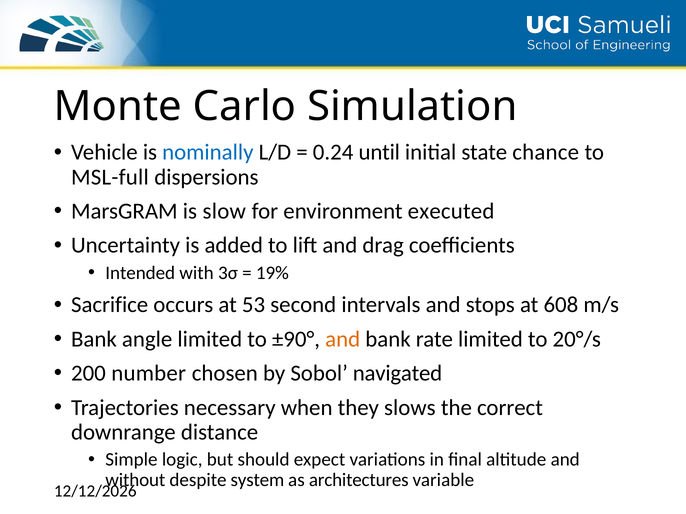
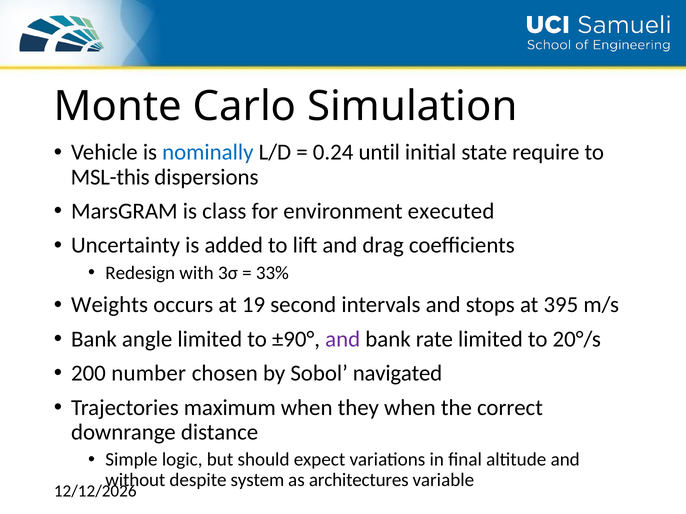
chance: chance -> require (546, 153)
MSL-full: MSL-full -> MSL-this (110, 177)
slow: slow -> class (224, 211)
Intended: Intended -> Redesign (140, 273)
19%: 19% -> 33% (272, 273)
Sacrifice: Sacrifice -> Weights (110, 305)
53: 53 -> 19 (254, 305)
608: 608 -> 395 (561, 305)
and colour: orange -> purple (343, 339)
necessary: necessary -> maximum (230, 408)
they slows: slows -> when (410, 408)
